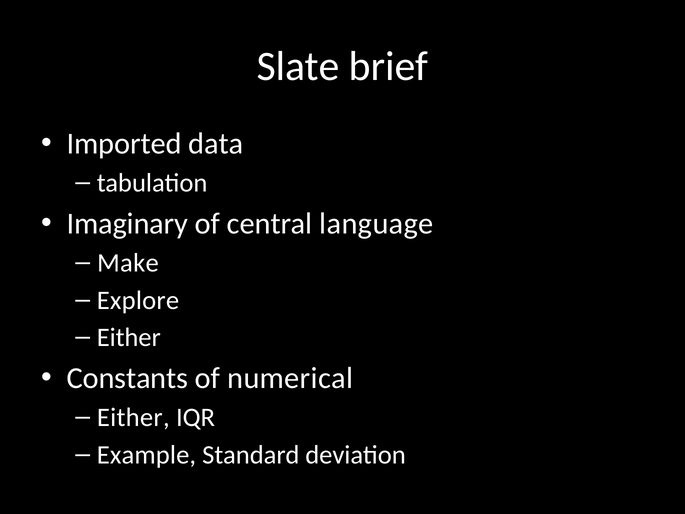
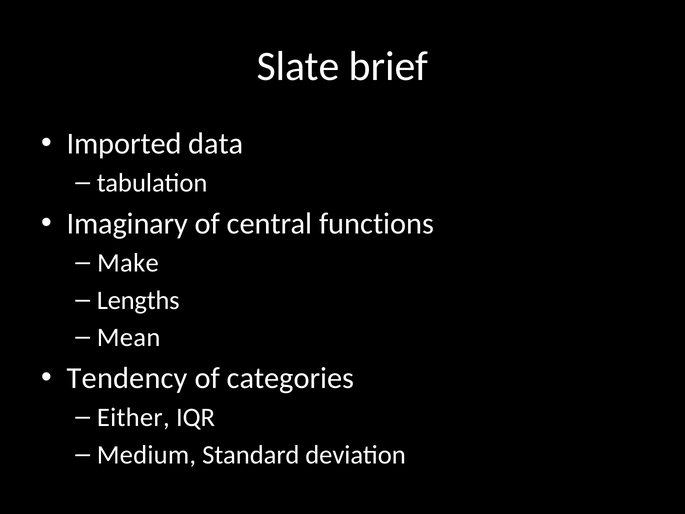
language: language -> functions (377, 224)
Explore: Explore -> Lengths (138, 300)
Either: Either -> Mean (129, 337)
Constants: Constants -> Tendency (127, 378)
numerical: numerical -> categories (290, 378)
Example: Example -> Medium (146, 455)
